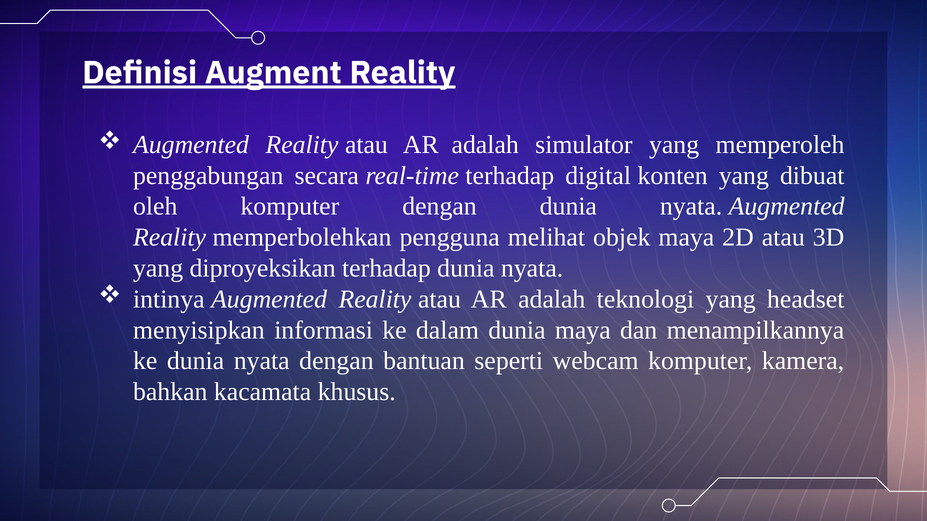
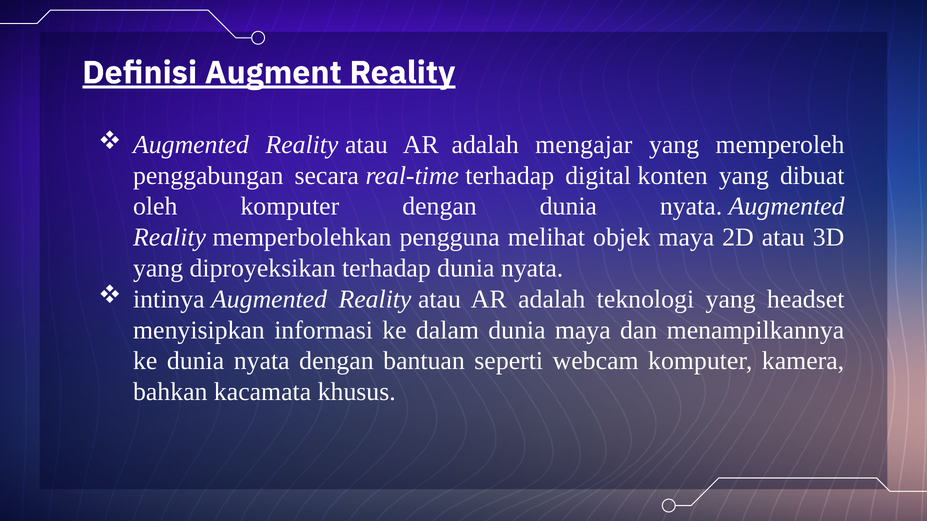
simulator: simulator -> mengajar (584, 145)
